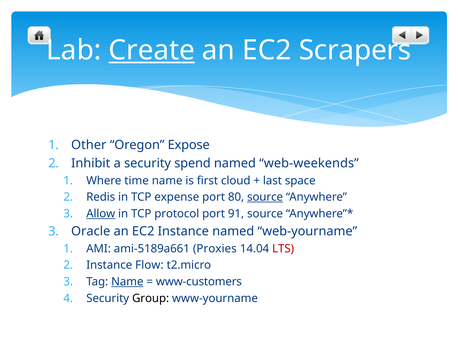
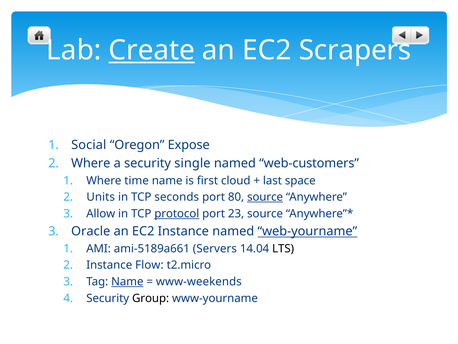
Other: Other -> Social (89, 145)
Inhibit: Inhibit -> Where (91, 163)
spend: spend -> single (192, 163)
web-weekends: web-weekends -> web-customers (309, 163)
Redis: Redis -> Units (101, 197)
expense: expense -> seconds (177, 197)
Allow underline: present -> none (101, 213)
protocol underline: none -> present (177, 213)
91: 91 -> 23 (236, 213)
web-yourname underline: none -> present (307, 231)
Proxies: Proxies -> Servers (215, 248)
LTS colour: red -> black (283, 248)
www-customers: www-customers -> www-weekends (199, 281)
